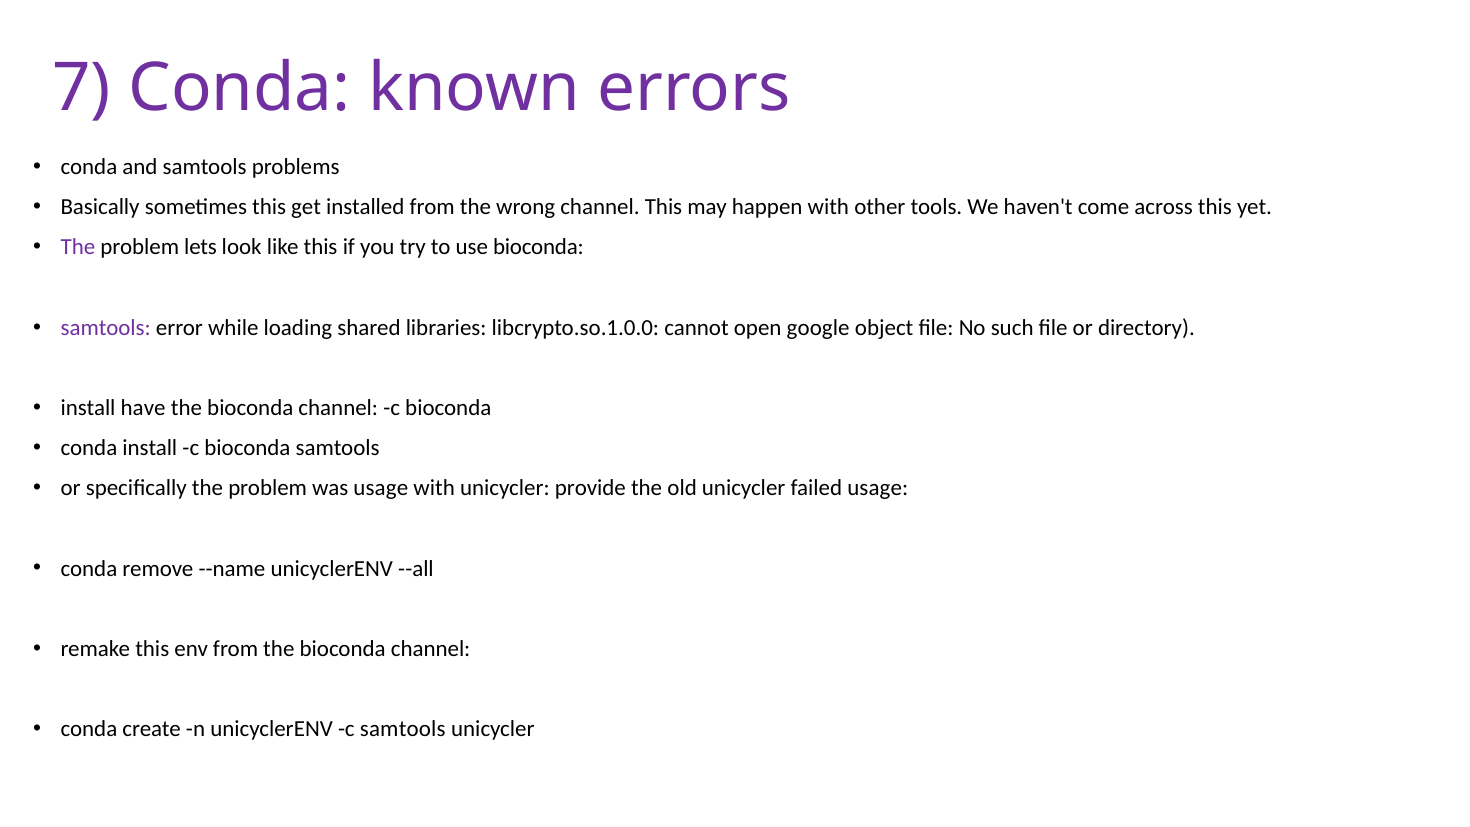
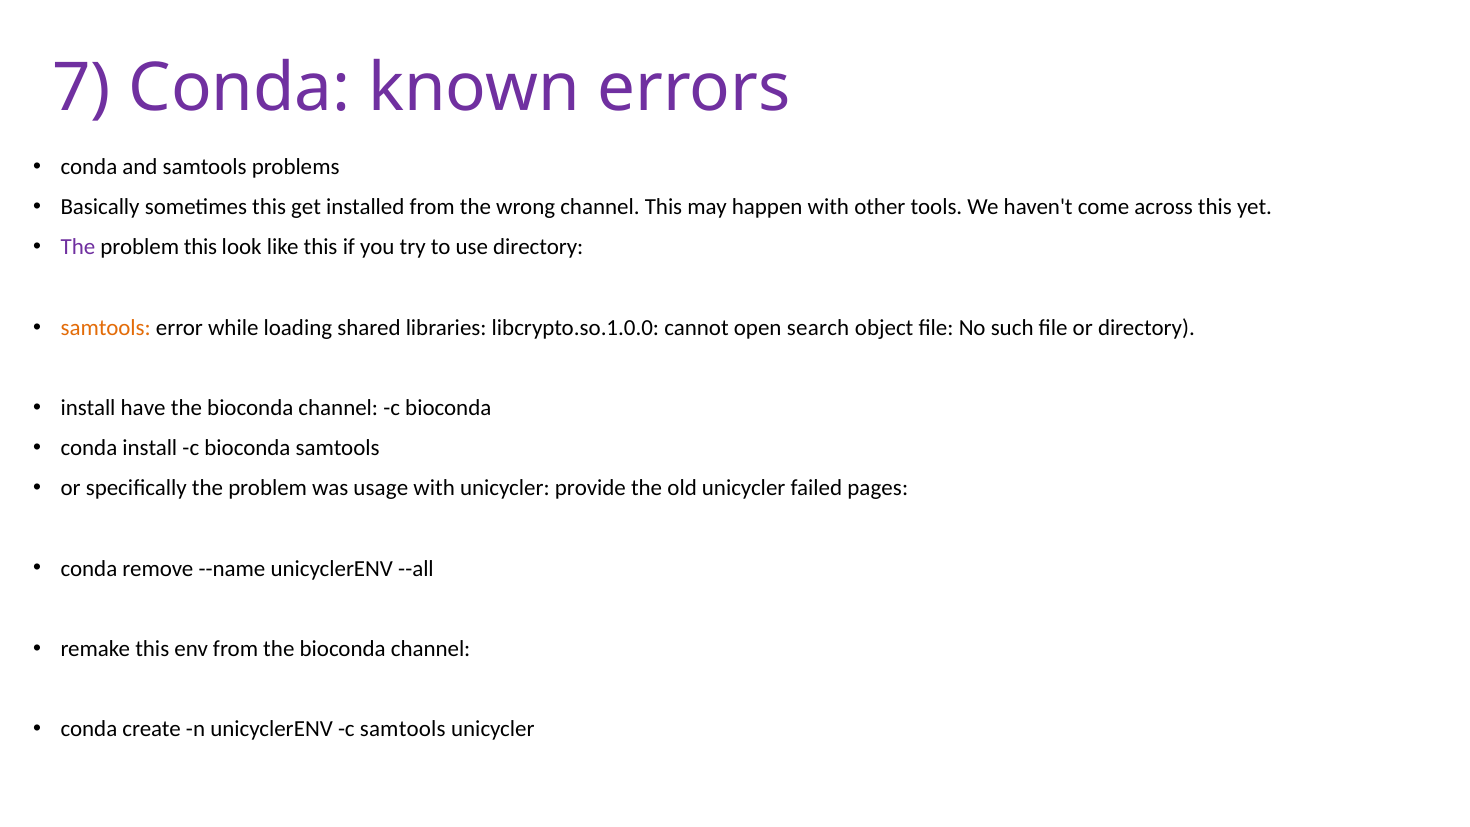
problem lets: lets -> this (201, 247)
use bioconda: bioconda -> directory (538, 247)
samtools colour: purple -> orange (106, 328)
google: google -> search (818, 328)
failed usage: usage -> pages (878, 488)
